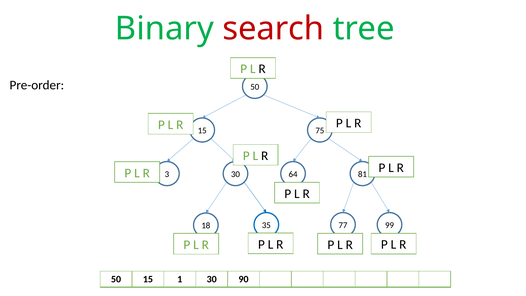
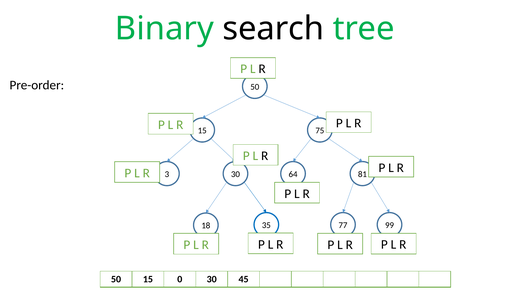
search colour: red -> black (273, 29)
1: 1 -> 0 (180, 279)
90: 90 -> 45 (244, 279)
